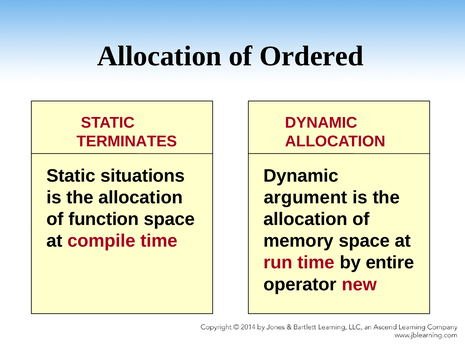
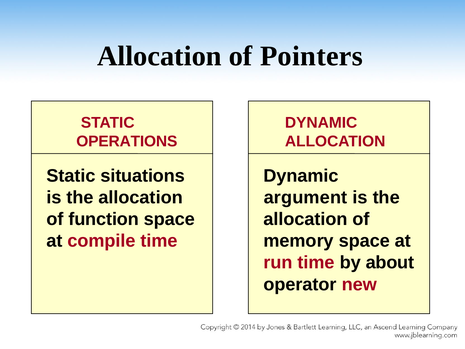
Ordered: Ordered -> Pointers (311, 56)
TERMINATES: TERMINATES -> OPERATIONS (127, 141)
entire: entire -> about (390, 262)
